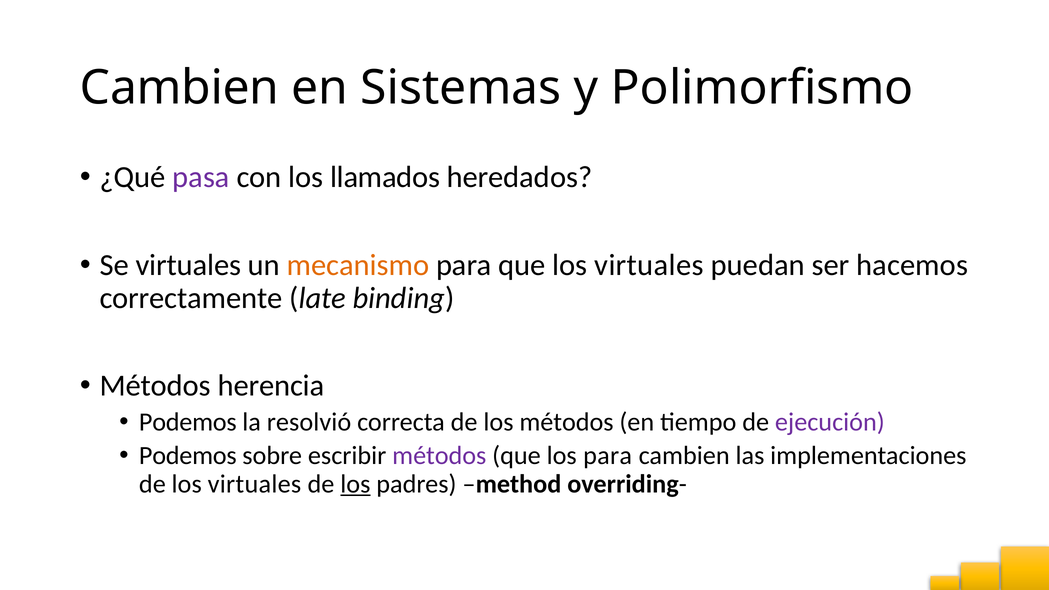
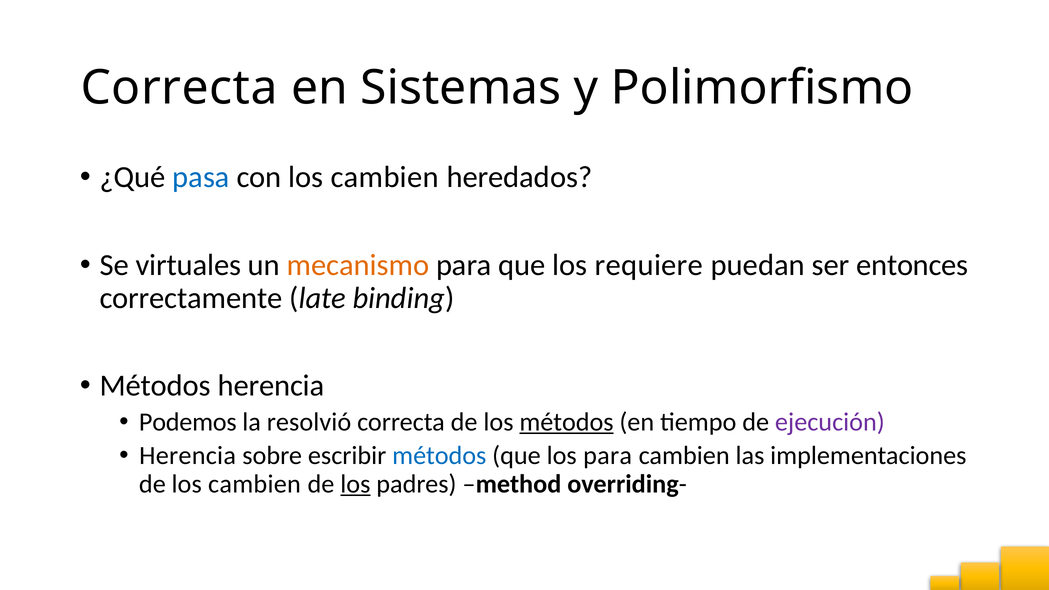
Cambien: Cambien -> Correcta (179, 88)
pasa colour: purple -> blue (201, 177)
con los llamados: llamados -> cambien (385, 177)
que los virtuales: virtuales -> requiere (649, 265)
hacemos: hacemos -> entonces (912, 265)
métodos underline: none -> present (567, 422)
Podemos: Podemos -> Herencia (188, 456)
métodos colour: purple -> blue (439, 456)
de los virtuales: virtuales -> cambien (254, 484)
